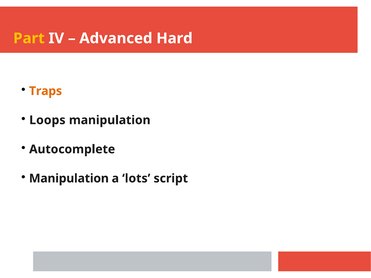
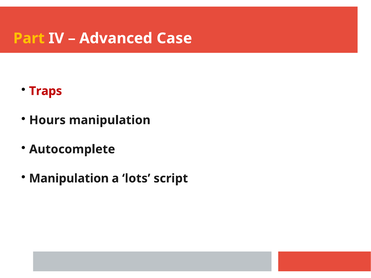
Hard: Hard -> Case (174, 38)
Traps colour: orange -> red (46, 91)
Loops: Loops -> Hours (47, 120)
